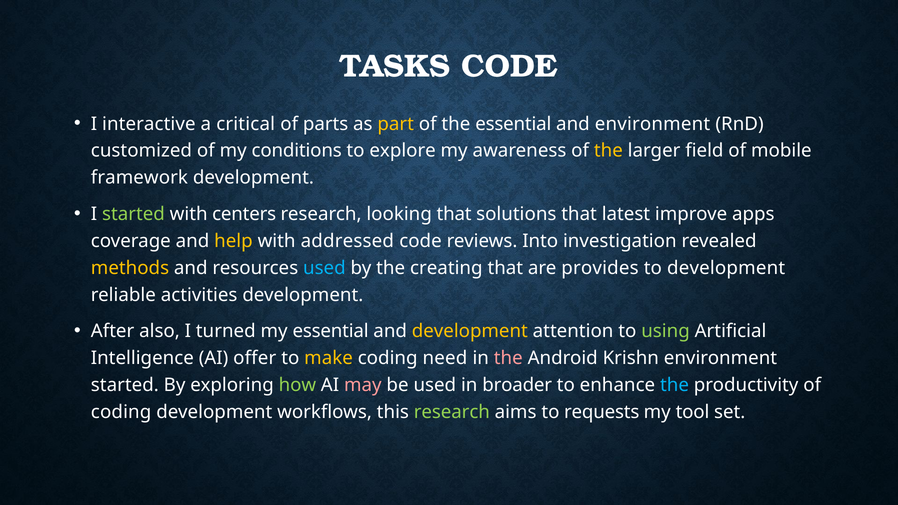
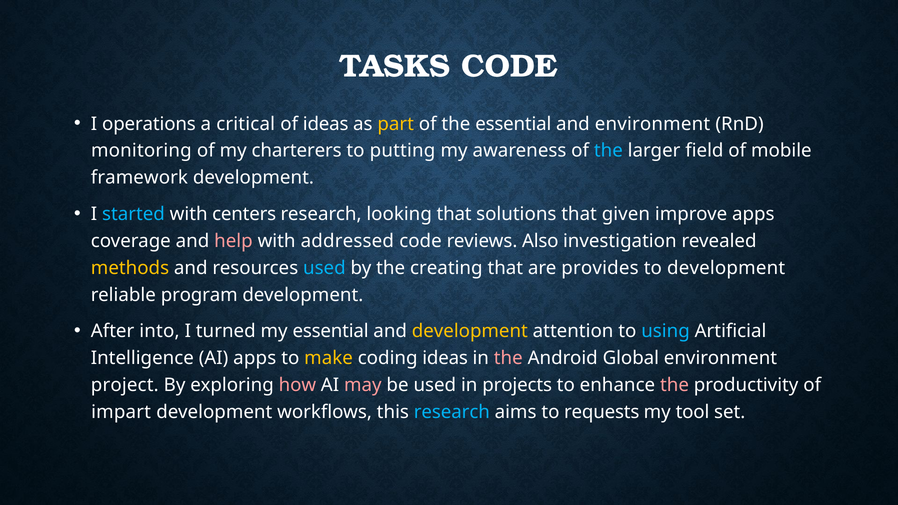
interactive: interactive -> operations (149, 124)
of parts: parts -> ideas (326, 124)
customized: customized -> monitoring (141, 151)
conditions: conditions -> charterers (297, 151)
explore: explore -> putting (403, 151)
the colour: yellow -> light blue (608, 151)
started colour: light green -> light blue (133, 214)
latest: latest -> given (626, 214)
help colour: yellow -> pink (233, 241)
Into: Into -> Also (540, 241)
activities: activities -> program (199, 295)
also: also -> into (159, 331)
using colour: light green -> light blue (666, 331)
AI offer: offer -> apps (255, 358)
coding need: need -> ideas (445, 358)
Krishn: Krishn -> Global (631, 358)
started: started -> project (125, 385)
how colour: light green -> pink (297, 385)
broader: broader -> projects (517, 385)
the colour: light blue -> pink (674, 385)
coding: coding -> impart (121, 412)
research colour: light green -> light blue (452, 412)
